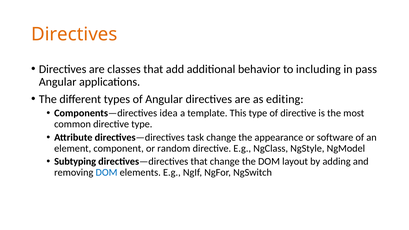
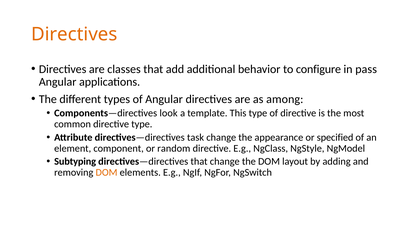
including: including -> configure (318, 69)
editing: editing -> among (285, 99)
idea: idea -> look (169, 113)
software: software -> specified (335, 137)
DOM colour: blue -> orange (107, 173)
